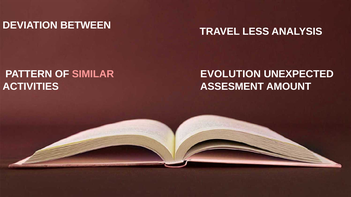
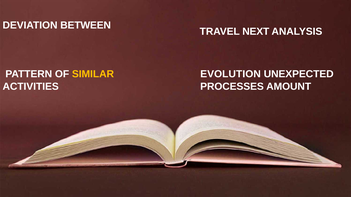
LESS: LESS -> NEXT (256, 31)
SIMILAR colour: pink -> yellow (93, 74)
ASSESMENT: ASSESMENT -> PROCESSES (232, 87)
